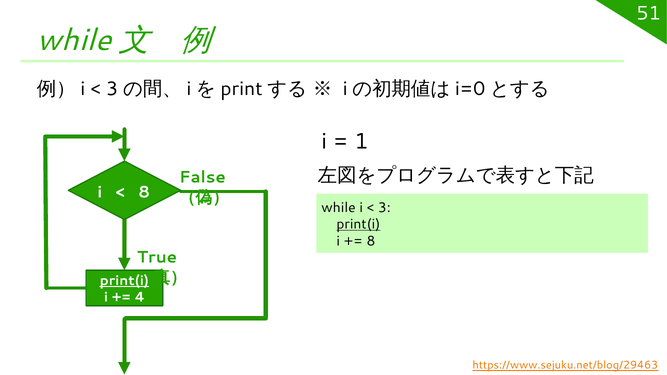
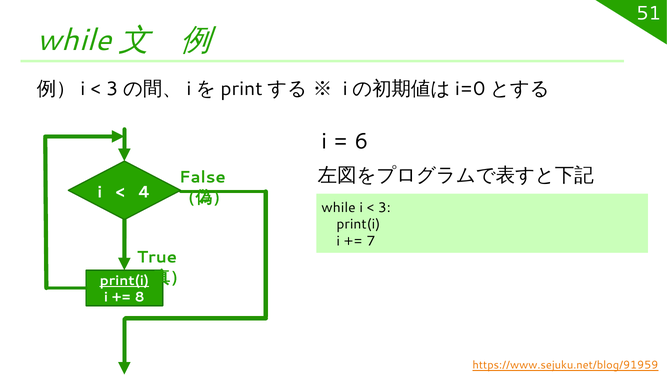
1: 1 -> 6 (361, 141)
8: 8 -> 4 (144, 192)
print(i underline: present -> none (358, 224)
8: 8 -> 7 (371, 241)
4: 4 -> 8 (140, 297)
https://www.sejuku.net/blog/29463: https://www.sejuku.net/blog/29463 -> https://www.sejuku.net/blog/91959 (565, 365)
